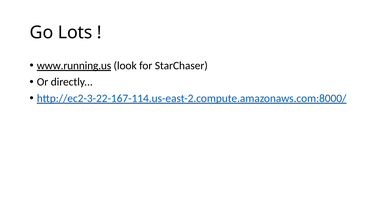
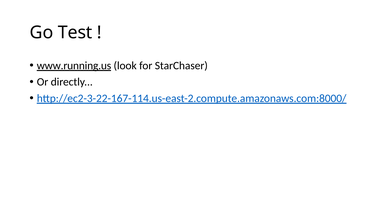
Lots: Lots -> Test (75, 33)
